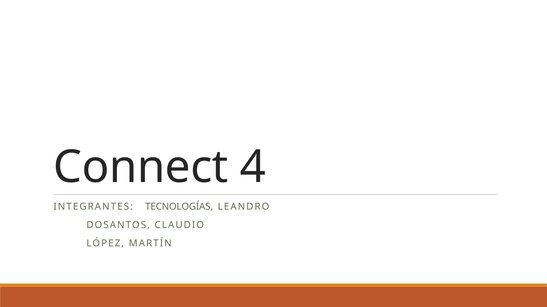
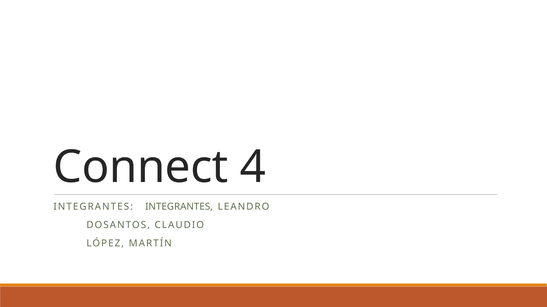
INTEGRANTES TECNOLOGÍAS: TECNOLOGÍAS -> INTEGRANTES (179, 207)
